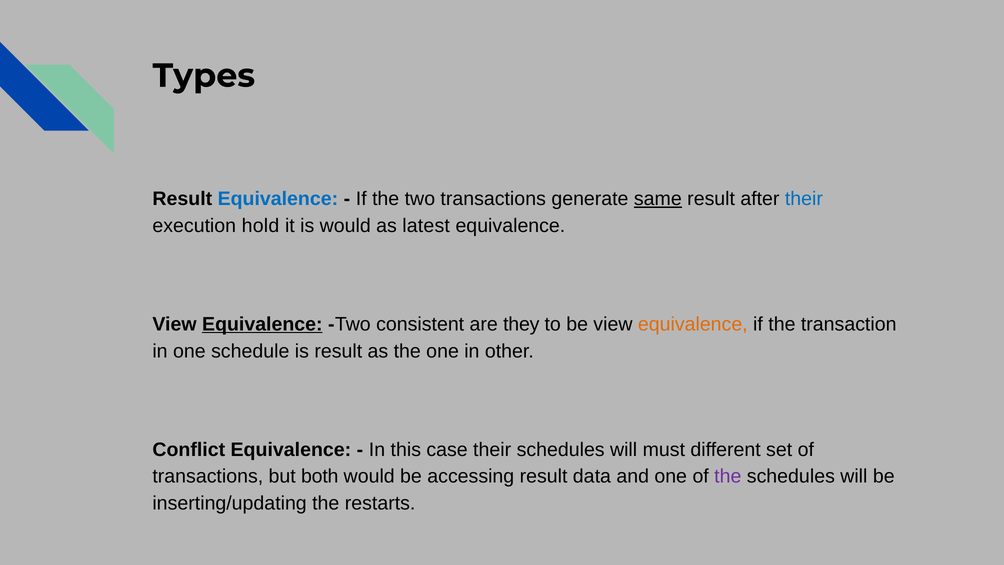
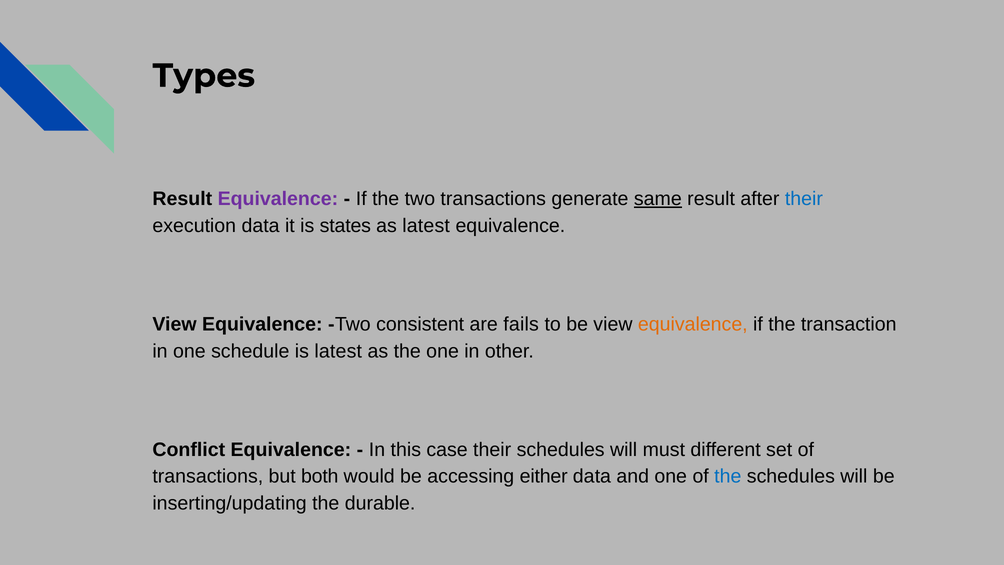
Equivalence colour: blue -> purple (278, 199)
execution hold: hold -> data (261, 226)
is would: would -> states (345, 226)
Equivalence underline: present -> none (262, 324)
they: they -> fails (521, 324)
is result: result -> latest (338, 351)
accessing result: result -> either (544, 476)
the colour: purple -> blue (728, 476)
restarts: restarts -> durable (380, 503)
